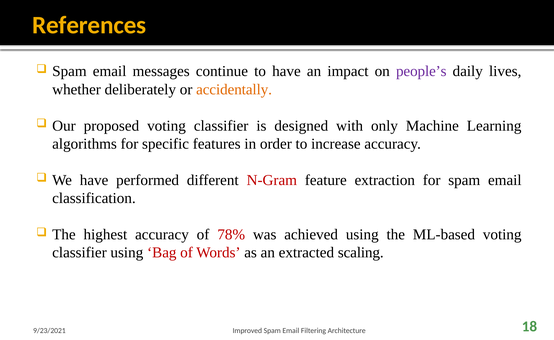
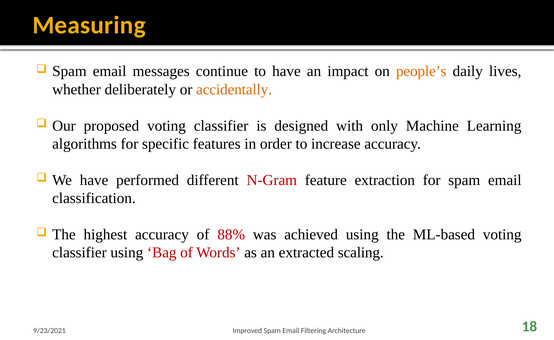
References: References -> Measuring (89, 25)
people’s colour: purple -> orange (421, 71)
78%: 78% -> 88% (231, 235)
